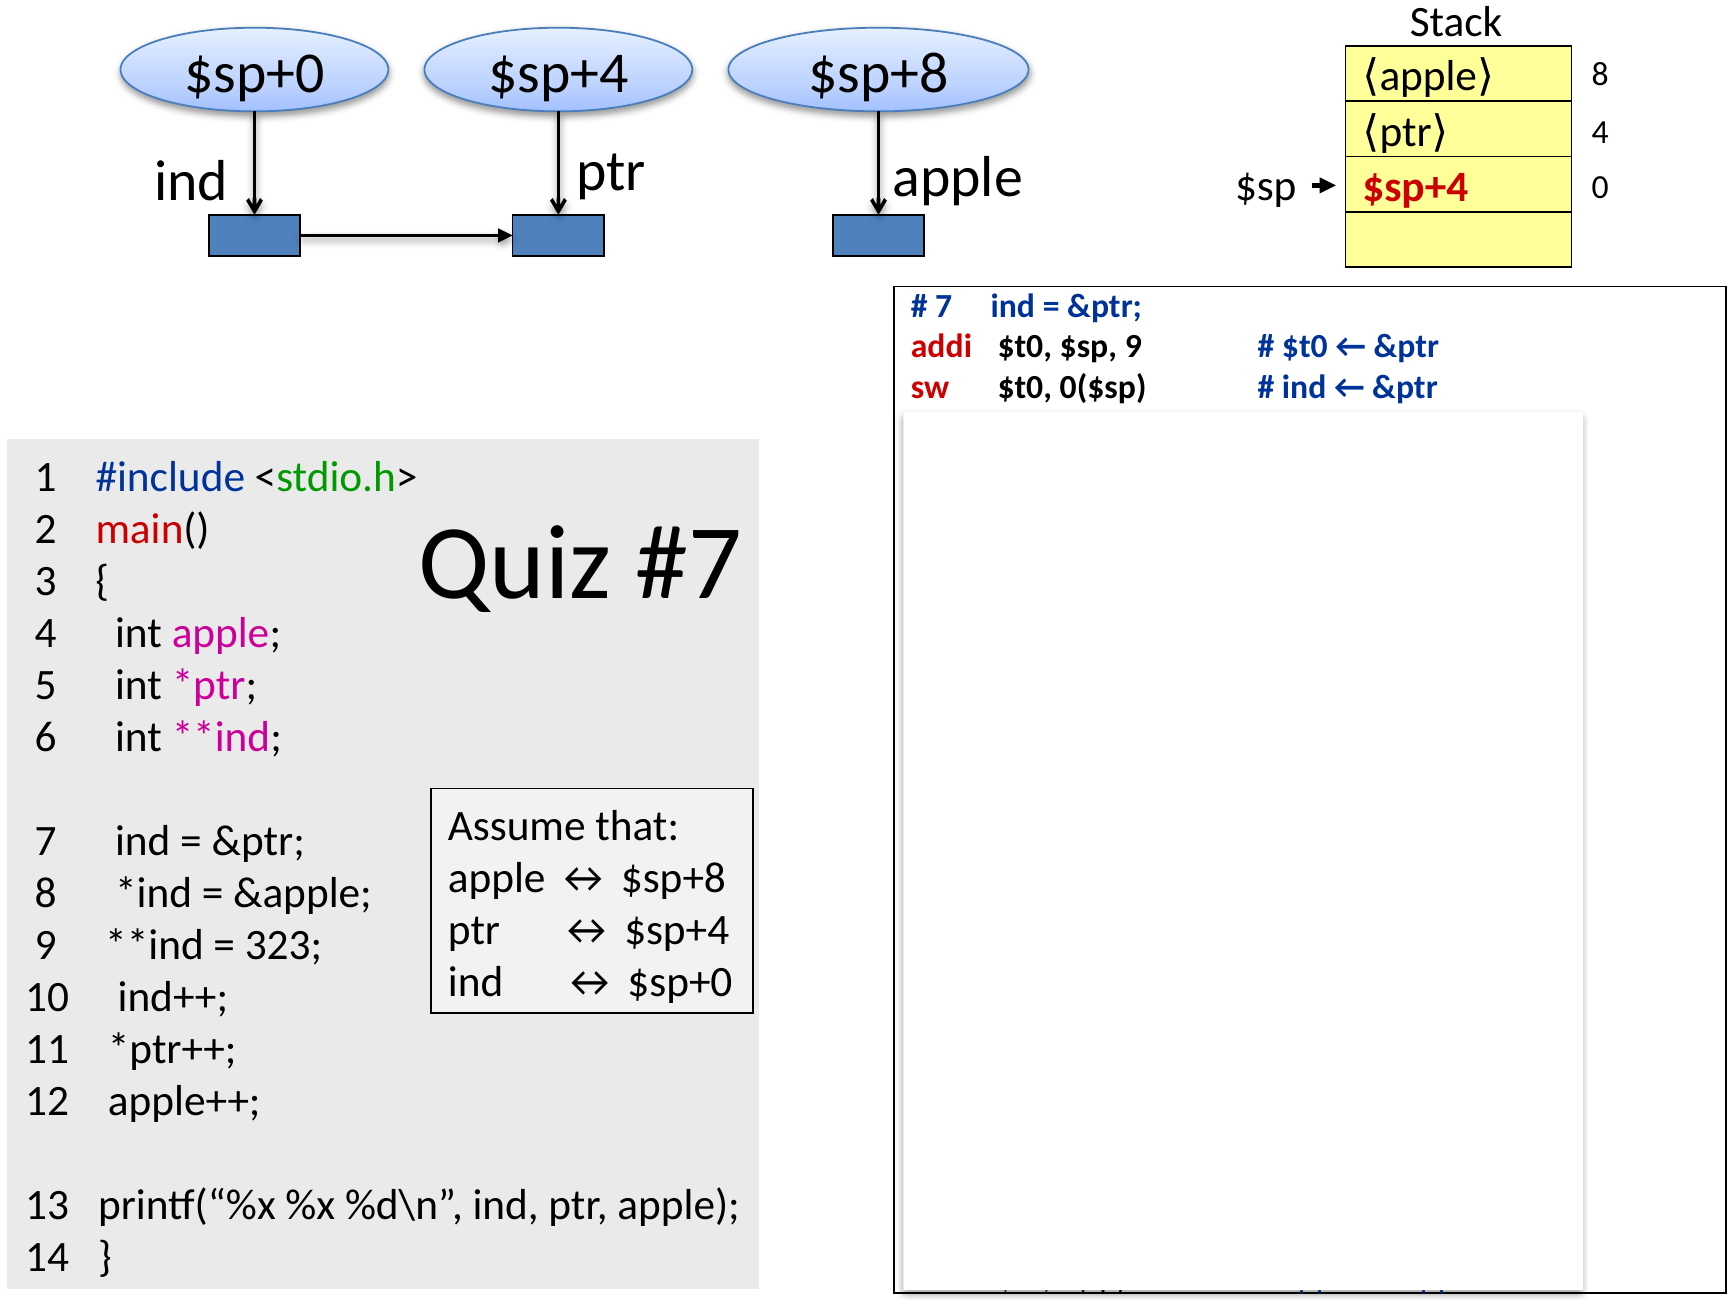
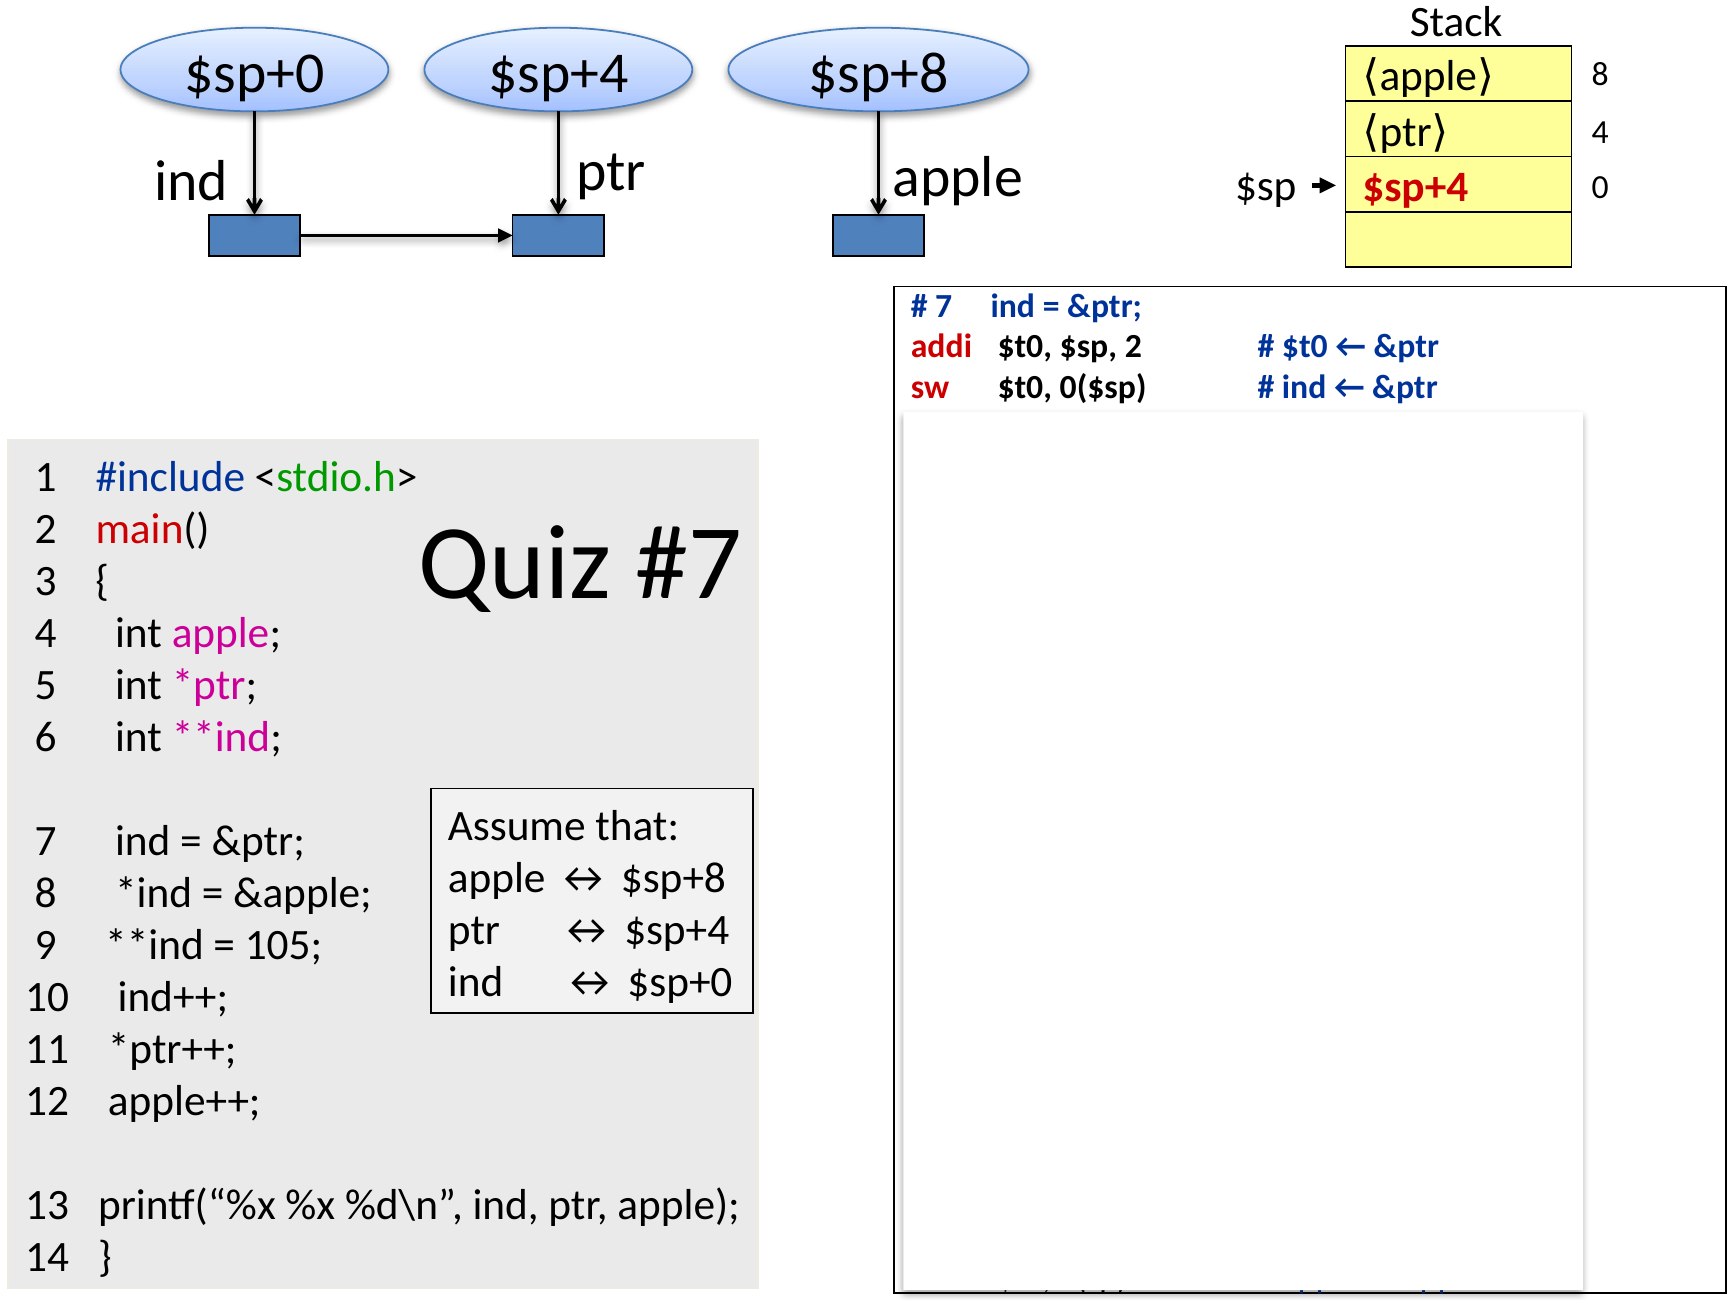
$sp 9: 9 -> 2 (1133, 347)
323: 323 -> 105 (283, 945)
